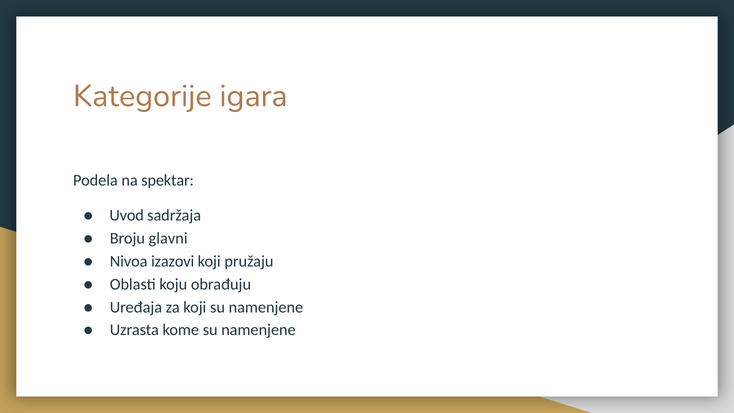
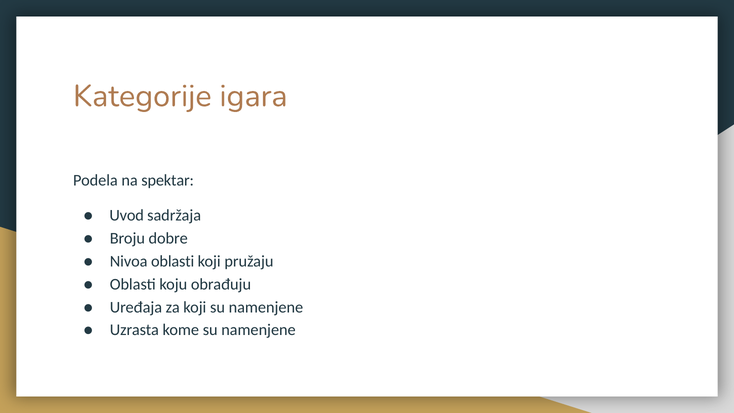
glavni: glavni -> dobre (168, 238)
Nivoa izazovi: izazovi -> oblasti (173, 261)
